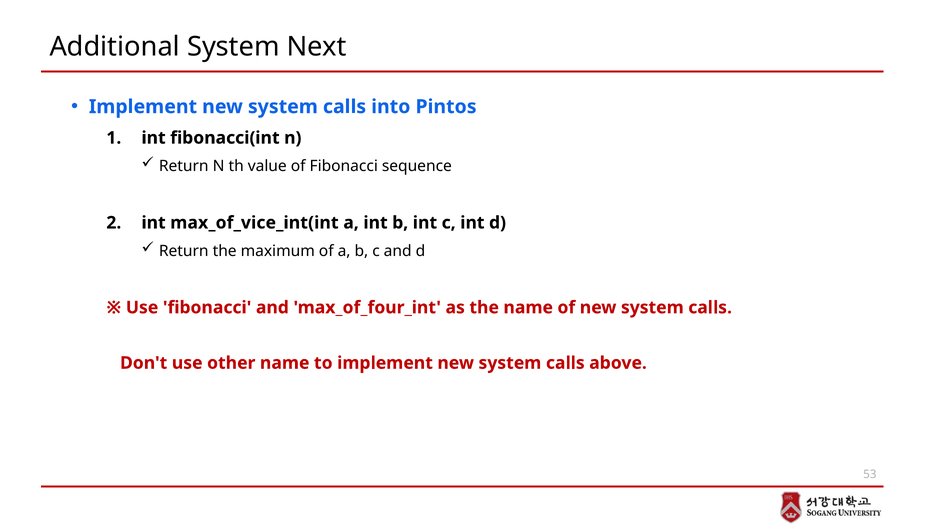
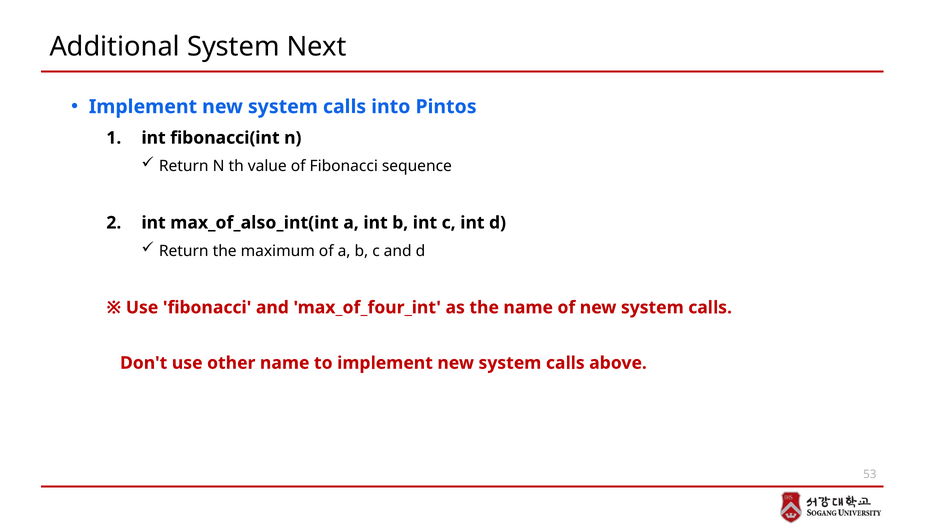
max_of_vice_int(int: max_of_vice_int(int -> max_of_also_int(int (254, 222)
